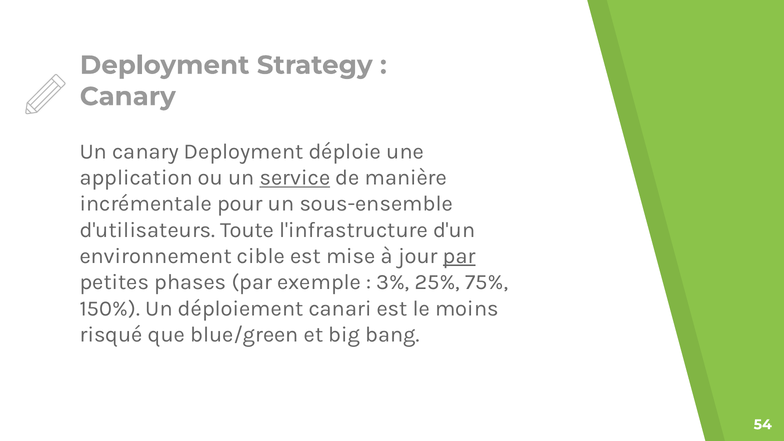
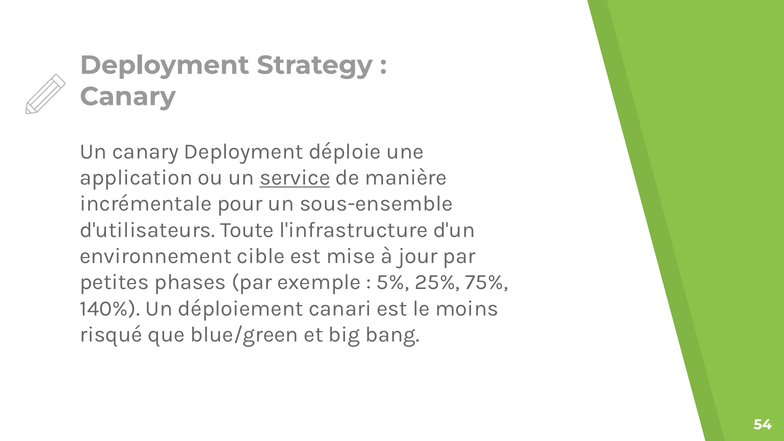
par underline: present -> none (459, 256)
3%: 3% -> 5% (393, 282)
150%: 150% -> 140% (110, 308)
